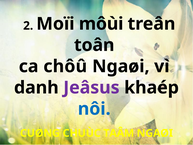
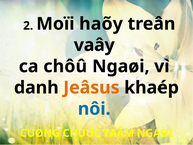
môùi: môùi -> haõy (101, 24)
toân: toân -> vaây (94, 45)
Jeâsus colour: purple -> orange (91, 87)
